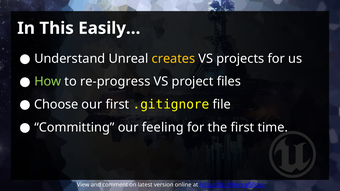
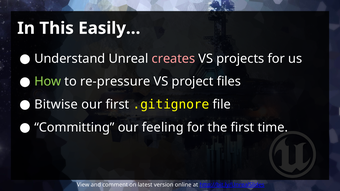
creates colour: yellow -> pink (173, 59)
re-progress: re-progress -> re-pressure (115, 82)
Choose: Choose -> Bitwise (56, 105)
